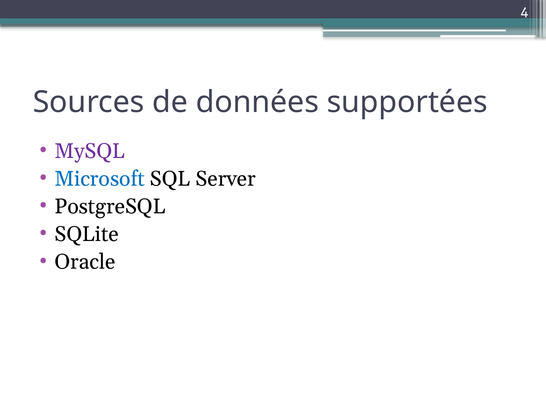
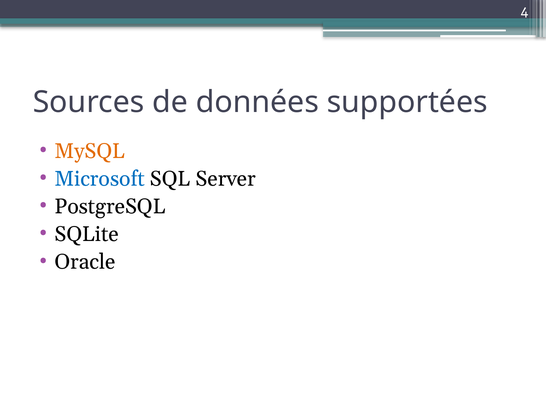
MySQL colour: purple -> orange (90, 151)
